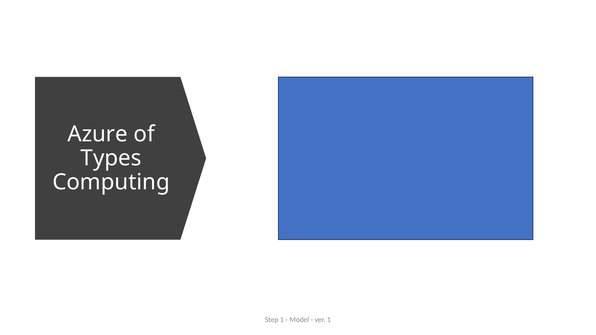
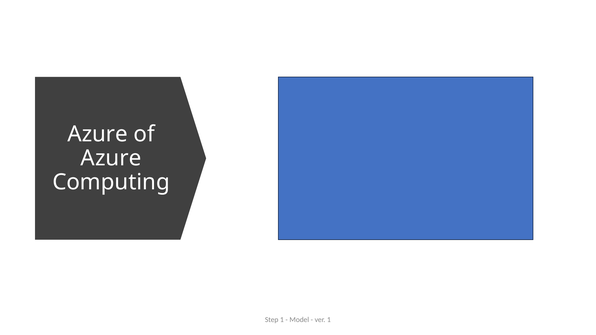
Types: Types -> Azure (111, 158)
